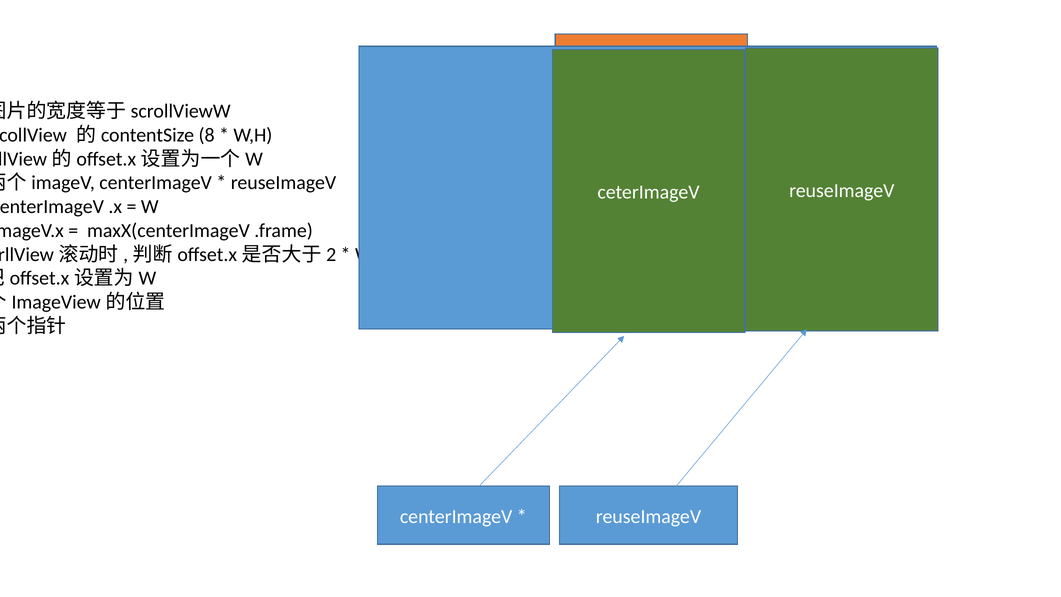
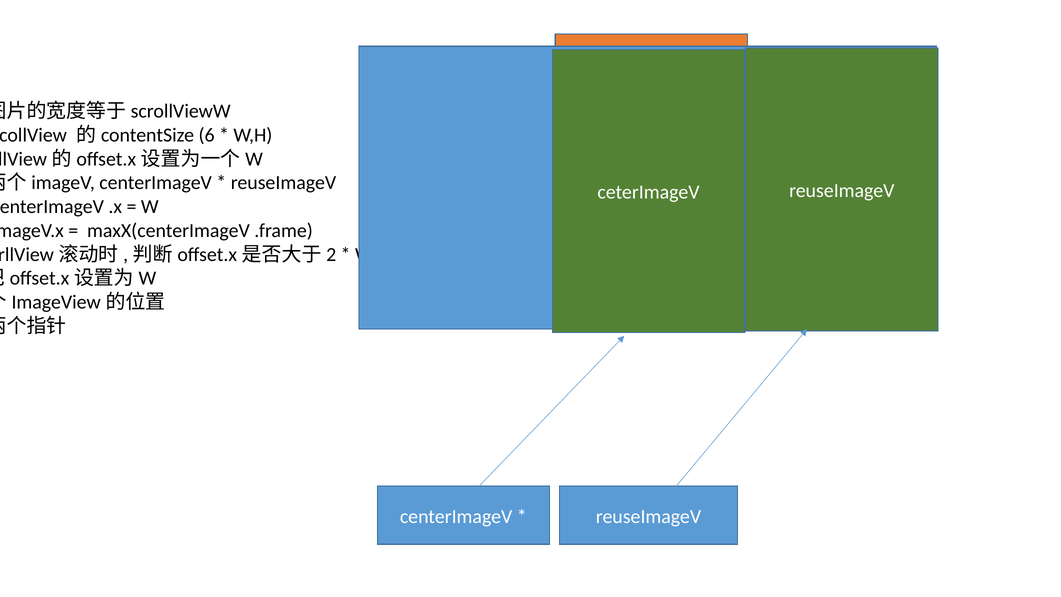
8: 8 -> 6 (207, 135)
